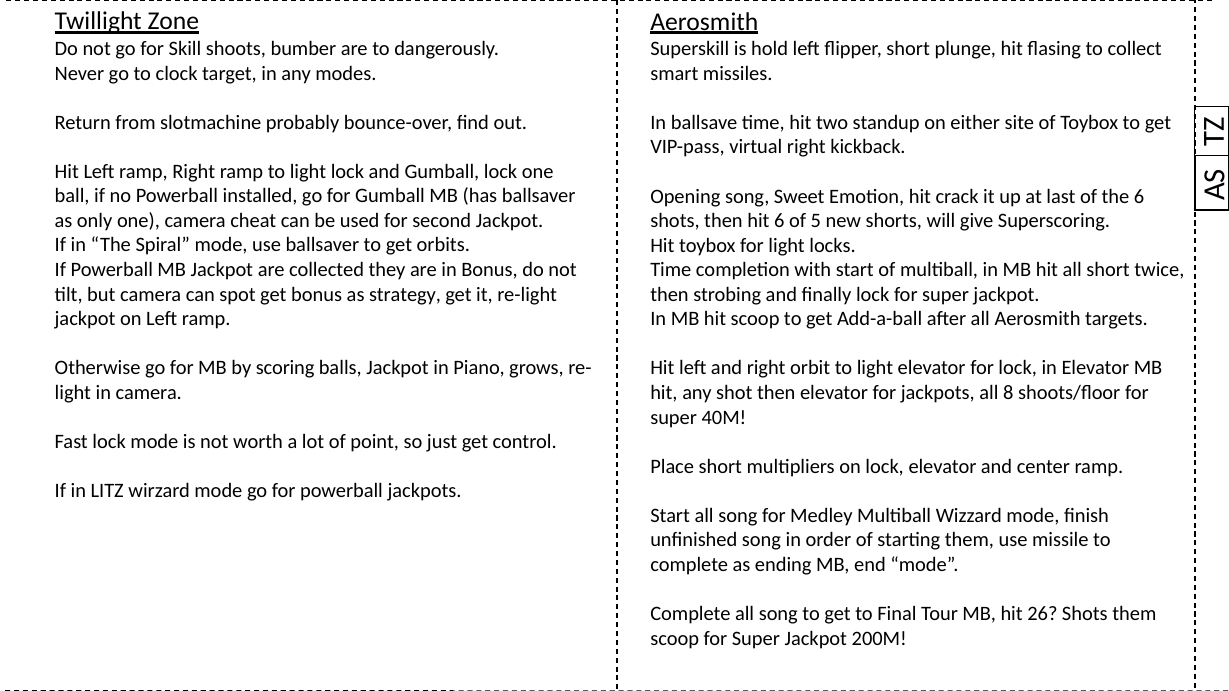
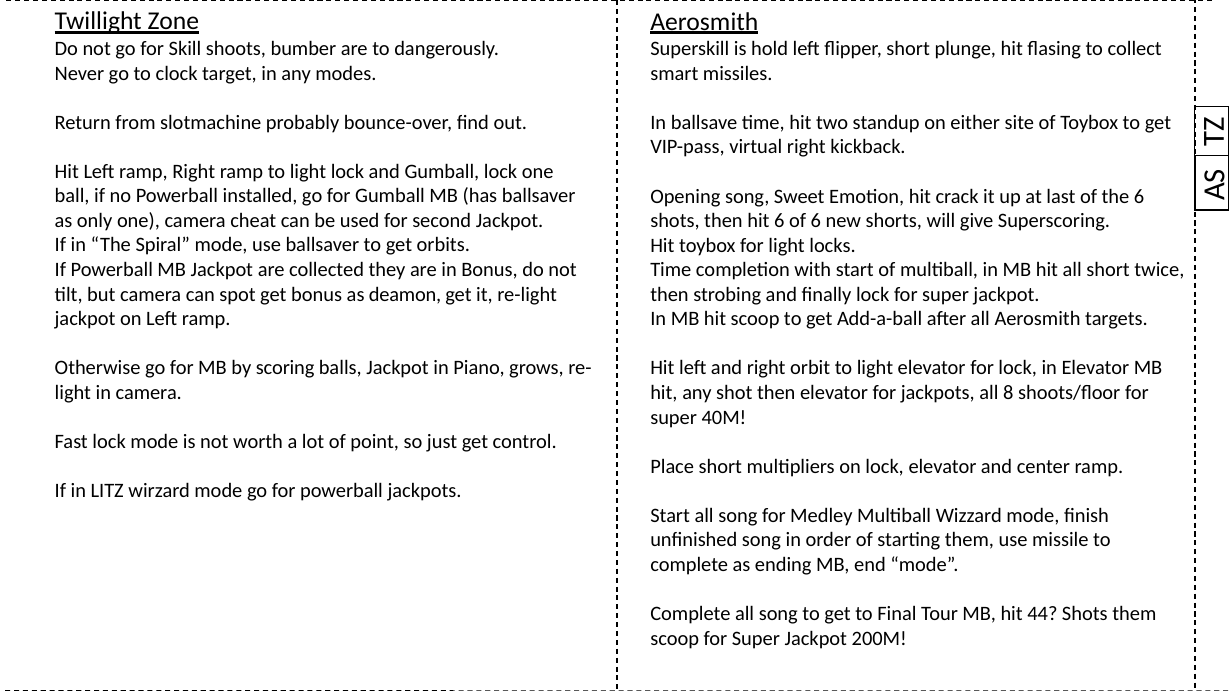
of 5: 5 -> 6 (816, 221)
strategy: strategy -> deamon (405, 294)
26: 26 -> 44 (1042, 614)
